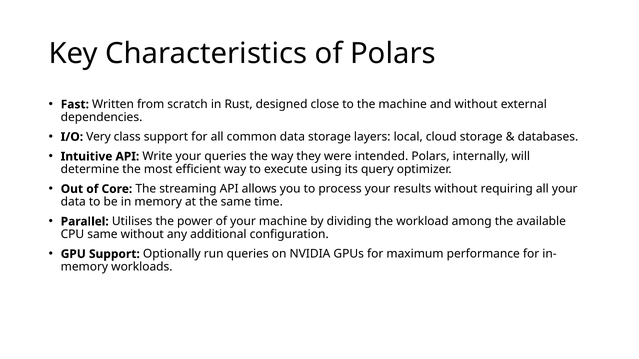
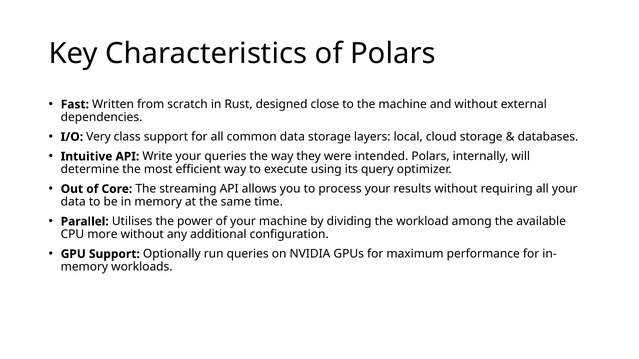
CPU same: same -> more (102, 235)
